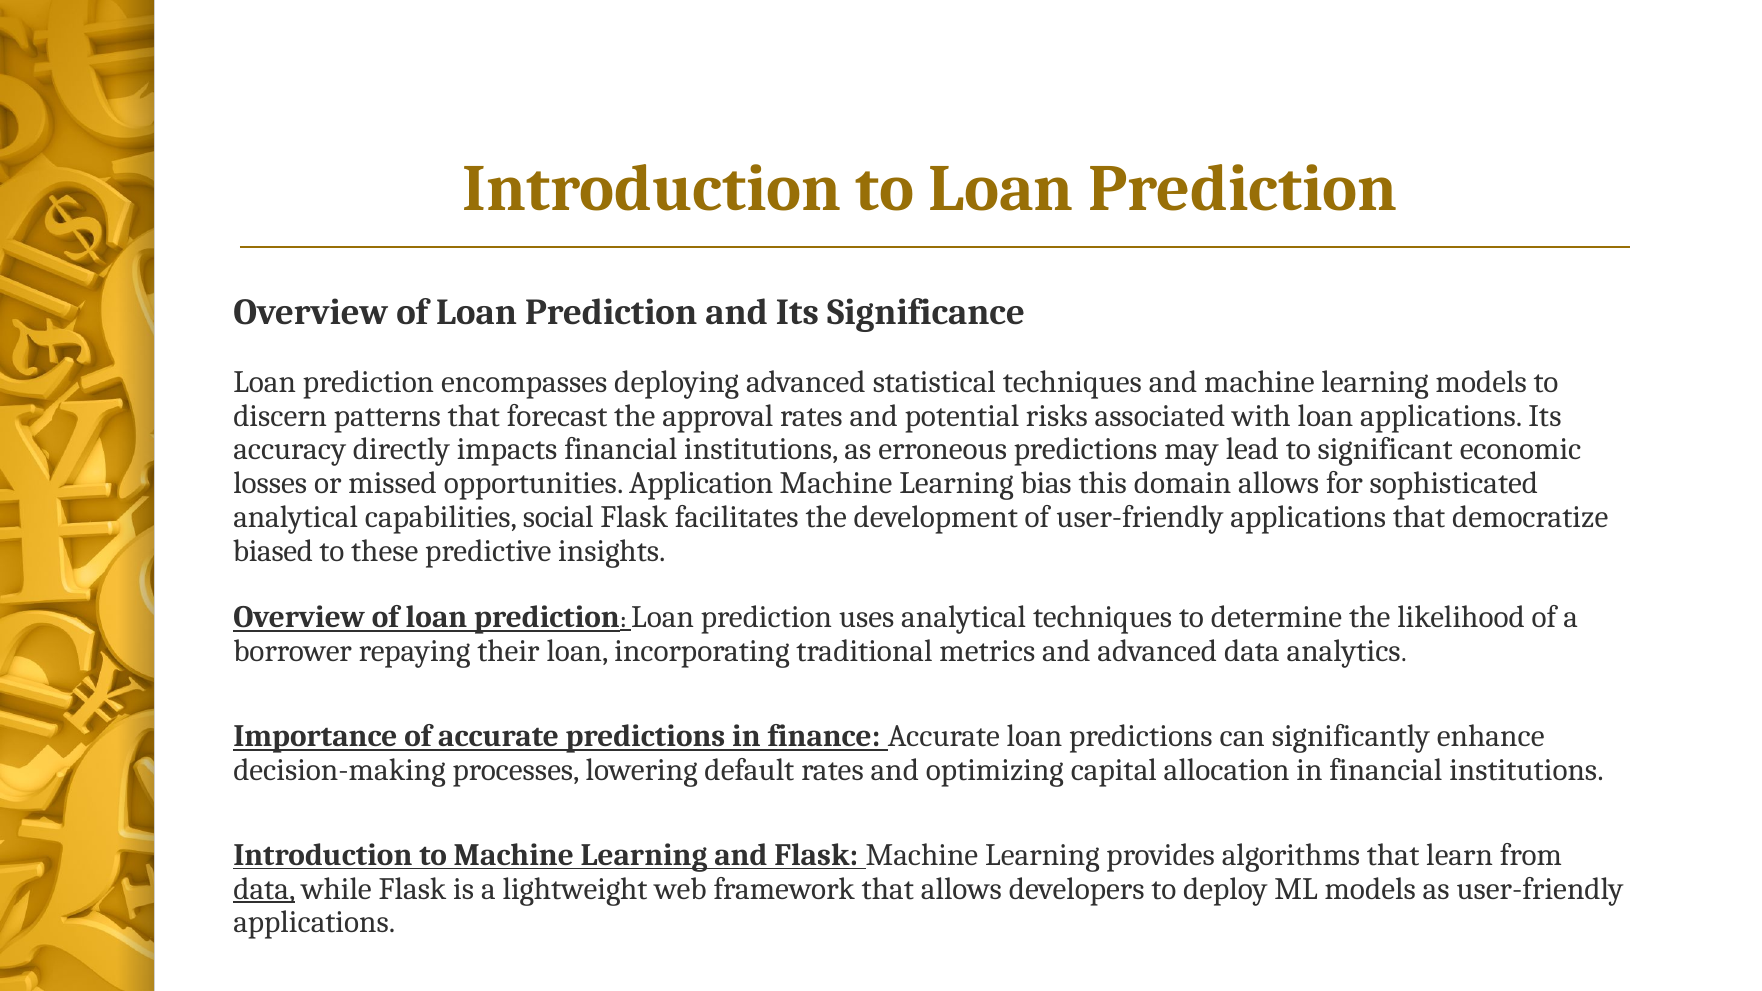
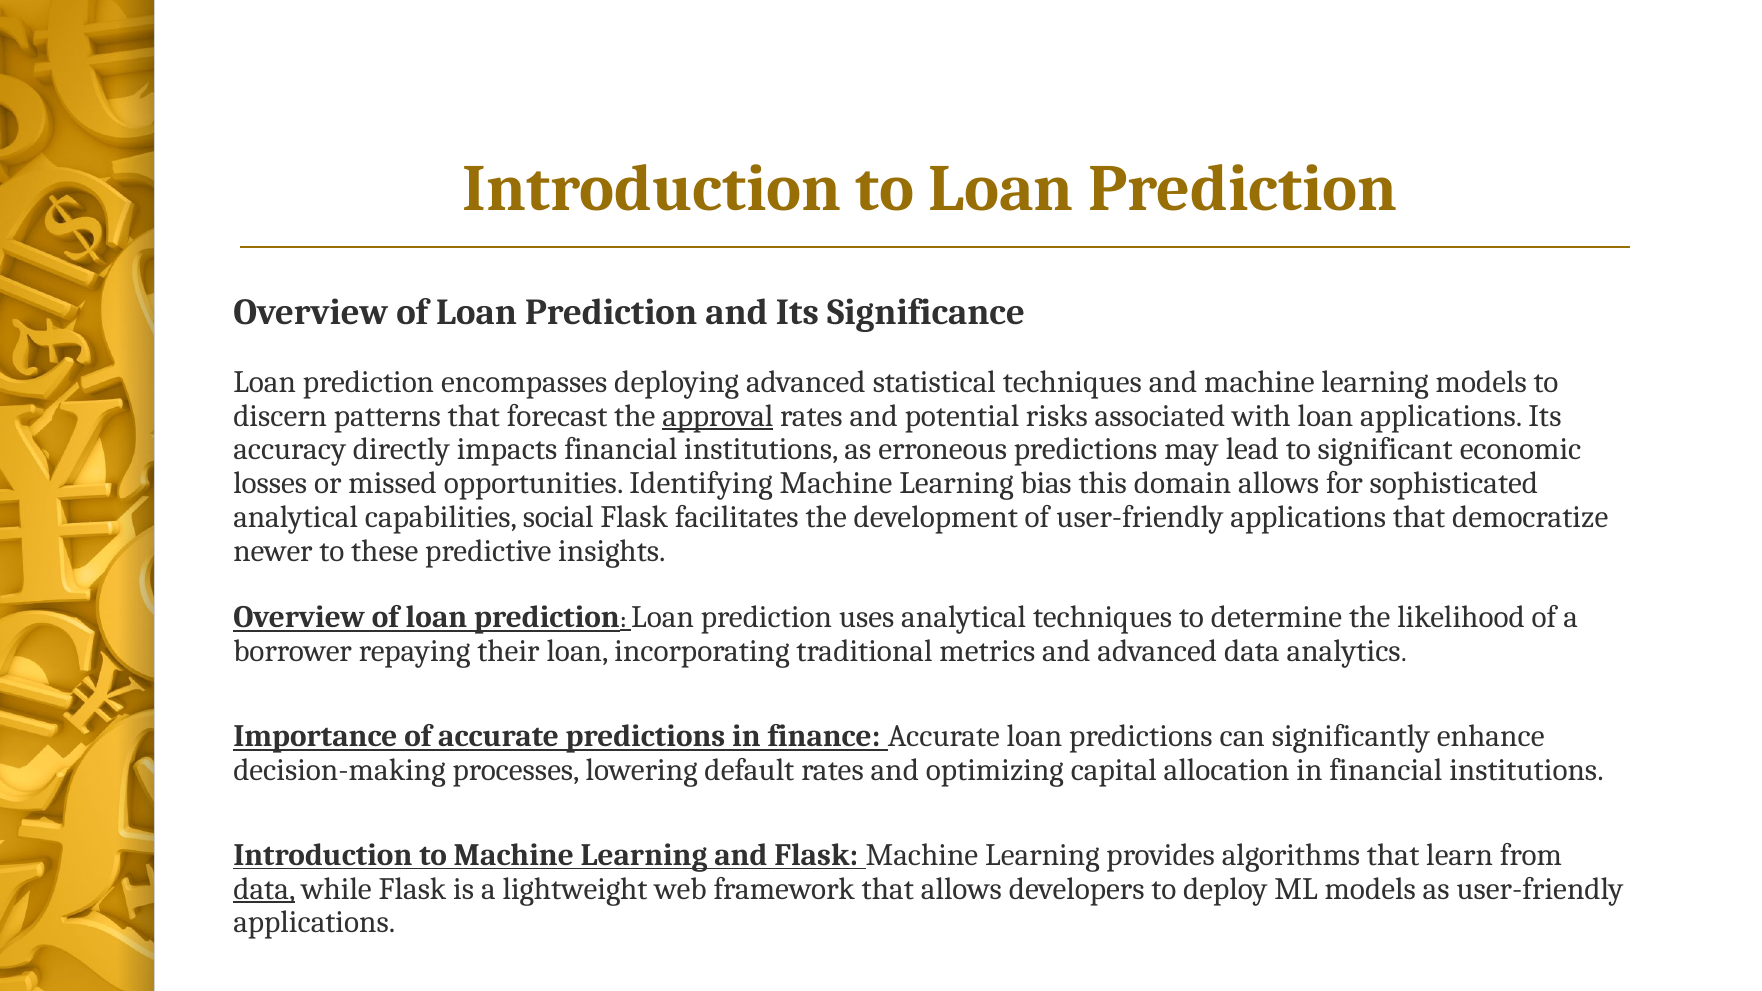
approval underline: none -> present (718, 416)
Application: Application -> Identifying (701, 484)
biased: biased -> newer (273, 551)
